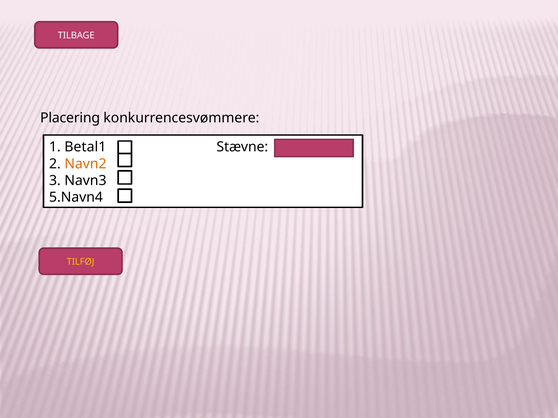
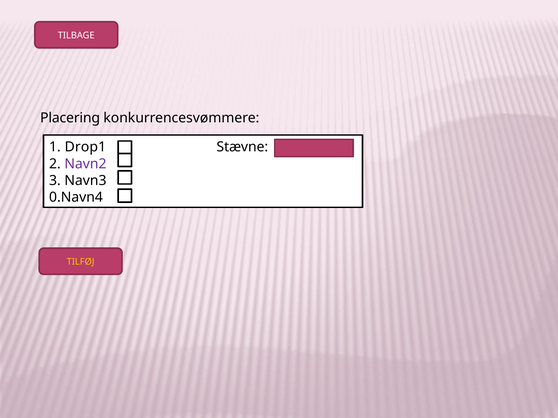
Betal1: Betal1 -> Drop1 (85, 147)
Navn2 colour: orange -> purple (85, 164)
5.Navn4: 5.Navn4 -> 0.Navn4 (76, 197)
